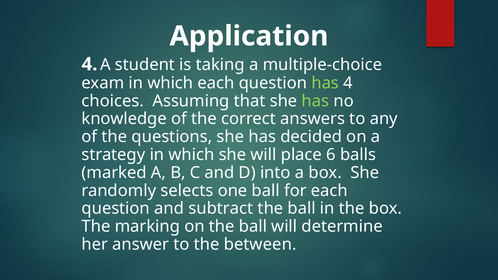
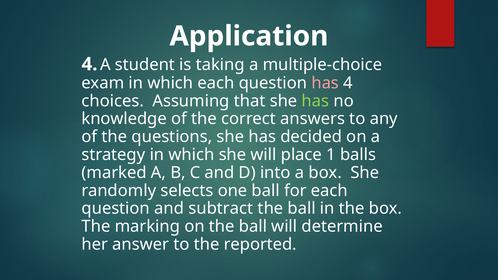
has colour: light green -> pink (325, 83)
6: 6 -> 1 (331, 155)
between: between -> reported (260, 244)
